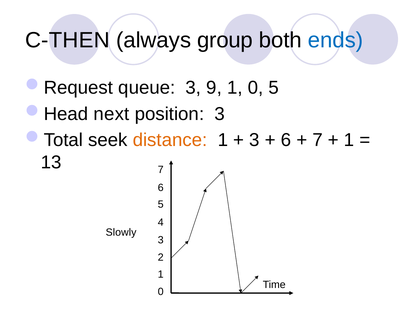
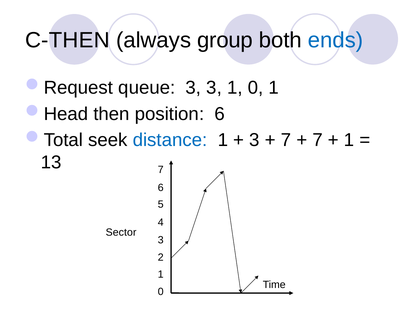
3 9: 9 -> 3 (214, 88)
1 0 5: 5 -> 1 (274, 88)
next: next -> then (112, 114)
position 3: 3 -> 6 (220, 114)
distance colour: orange -> blue (170, 140)
6: 6 -> 7 (286, 140)
Slowly: Slowly -> Sector (121, 233)
